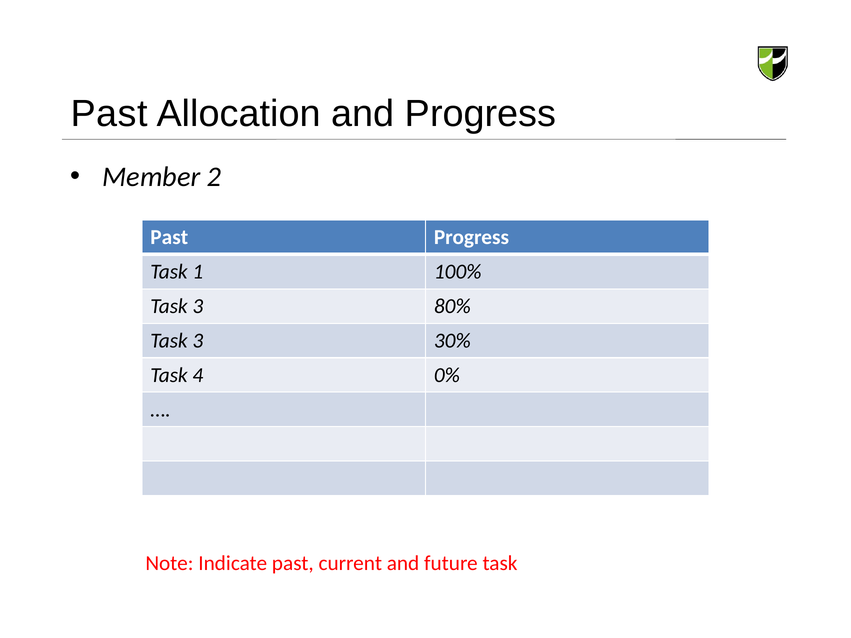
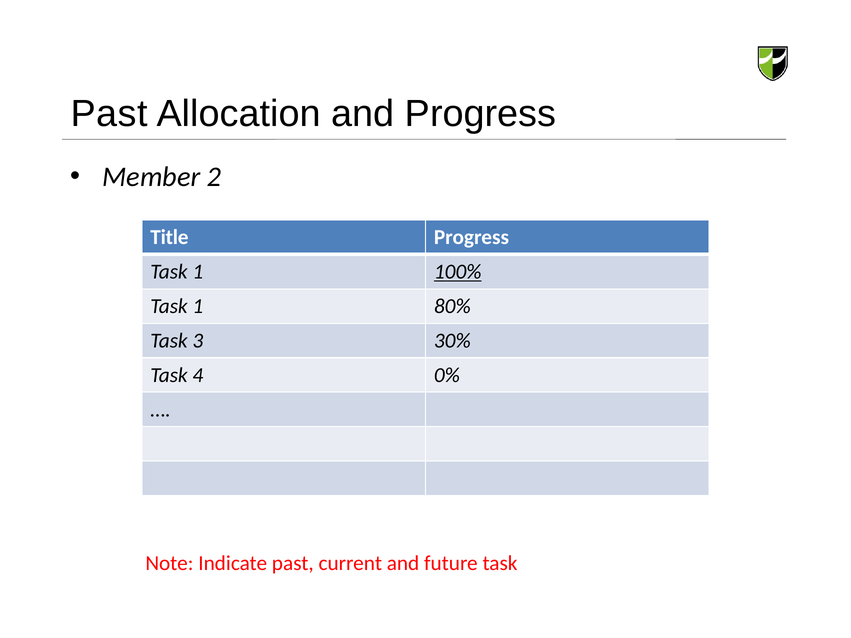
Past: Past -> Title (169, 237)
100% underline: none -> present (458, 272)
3: 3 -> 1 (198, 306)
